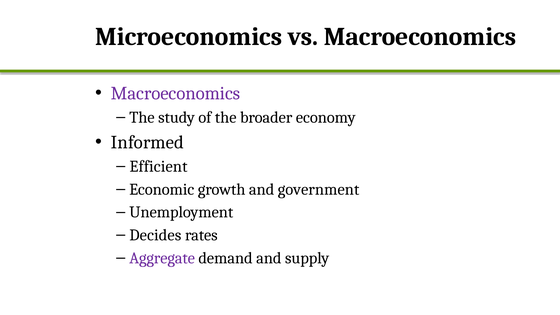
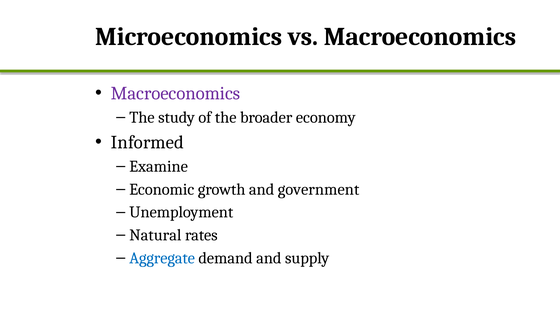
Efficient: Efficient -> Examine (159, 166)
Decides: Decides -> Natural (155, 235)
Aggregate colour: purple -> blue (162, 258)
